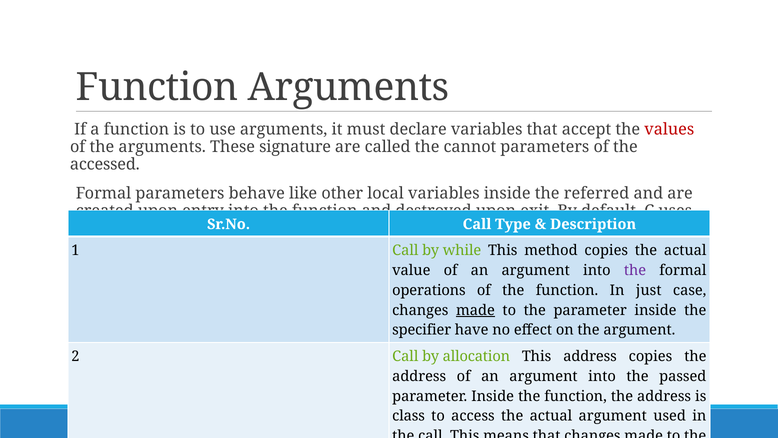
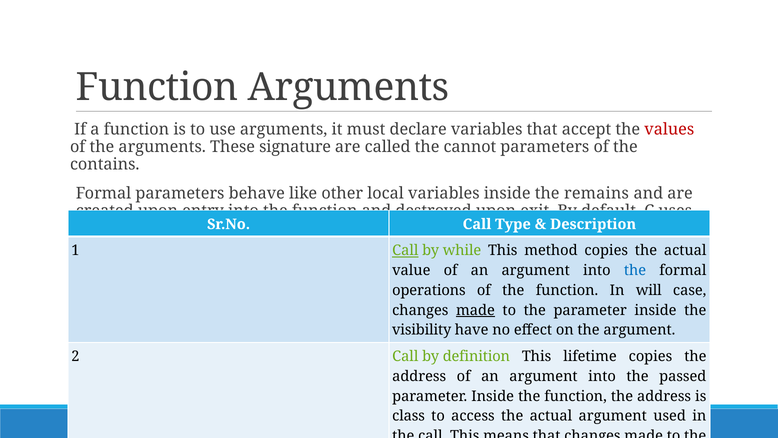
accessed: accessed -> contains (105, 164)
referred: referred -> remains (596, 193)
Call underline: none -> present (405, 250)
the colour: purple -> blue (635, 270)
just: just -> will (649, 290)
specifier: specifier -> visibility (422, 330)
allocation: allocation -> definition (476, 356)
This address: address -> lifetime (590, 356)
